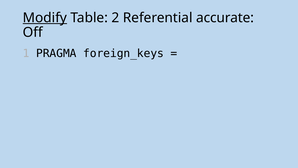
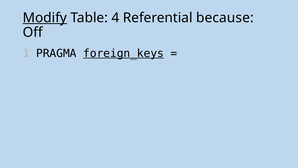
2: 2 -> 4 (115, 18)
accurate: accurate -> because (225, 18)
foreign_keys underline: none -> present (124, 53)
